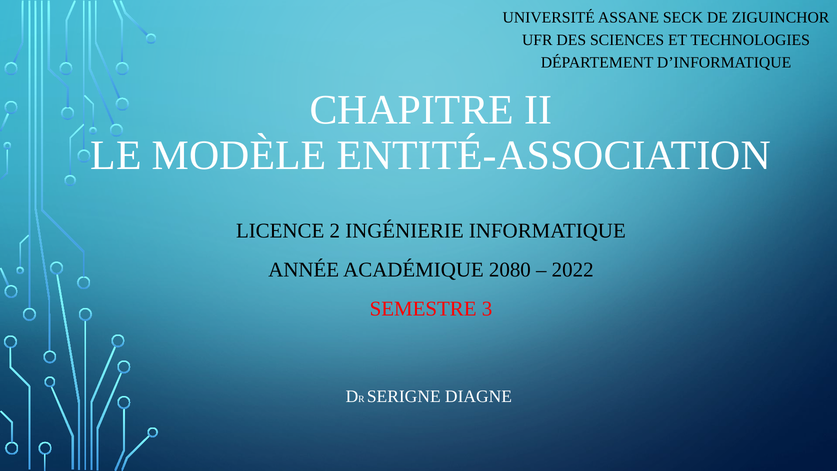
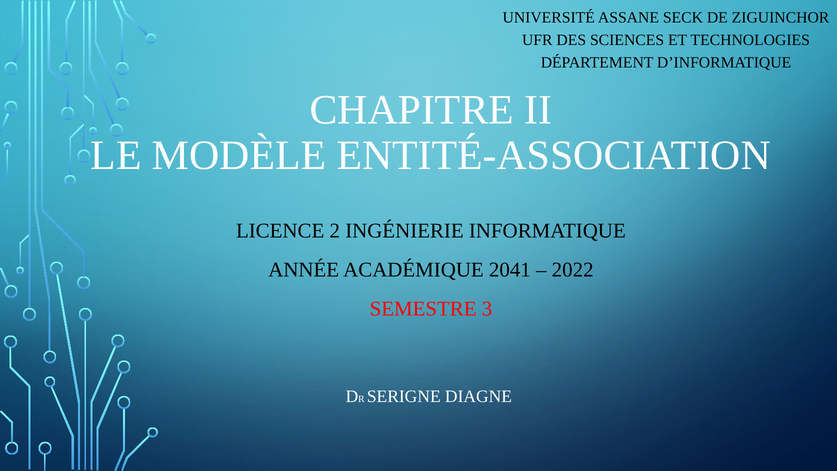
2080: 2080 -> 2041 (510, 270)
